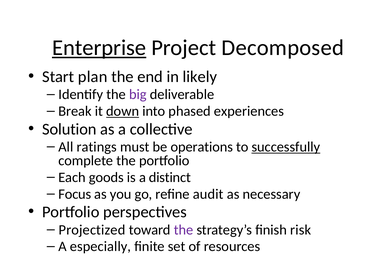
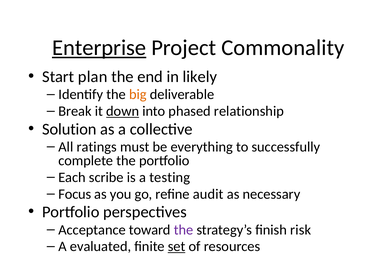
Decomposed: Decomposed -> Commonality (283, 48)
big colour: purple -> orange (138, 95)
experiences: experiences -> relationship (249, 111)
operations: operations -> everything (202, 147)
successfully underline: present -> none (286, 147)
goods: goods -> scribe (106, 178)
distinct: distinct -> testing (170, 178)
Projectized: Projectized -> Acceptance (92, 230)
especially: especially -> evaluated (101, 247)
set underline: none -> present (177, 247)
